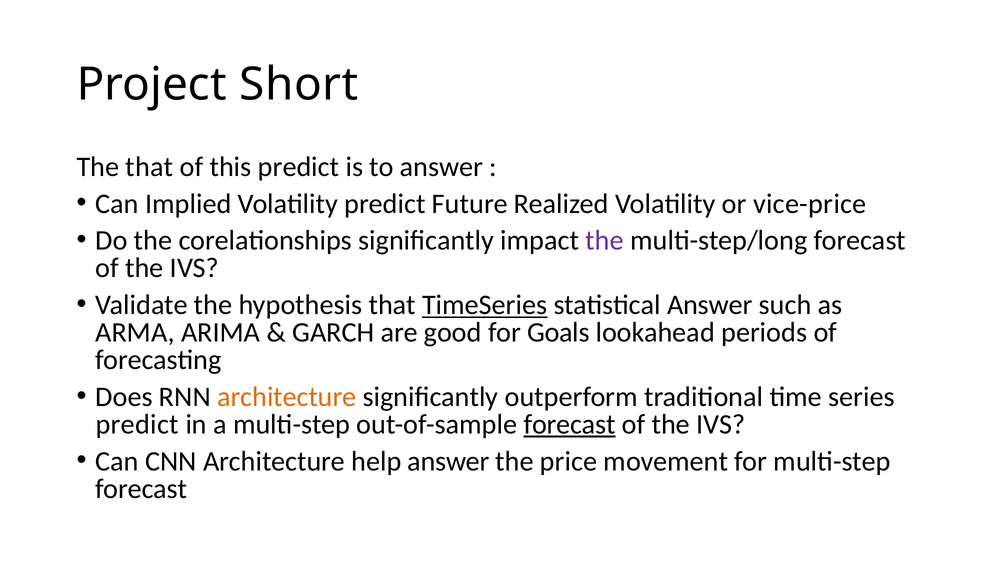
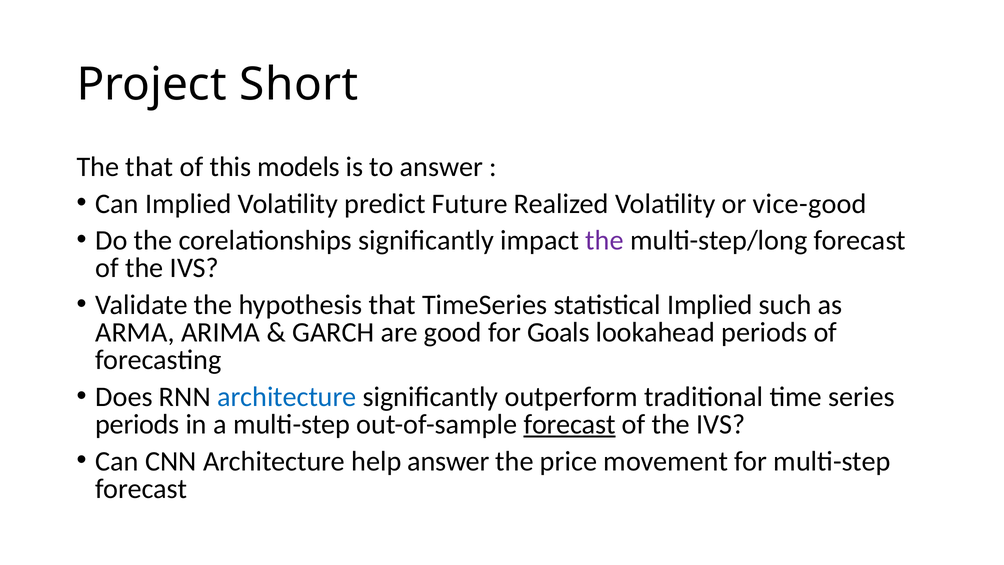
this predict: predict -> models (299, 167)
vice-price: vice-price -> vice-good (810, 204)
TimeSeries underline: present -> none (485, 305)
statistical Answer: Answer -> Implied (710, 305)
architecture colour: orange -> blue (287, 397)
predict: predict -> periods (137, 424)
